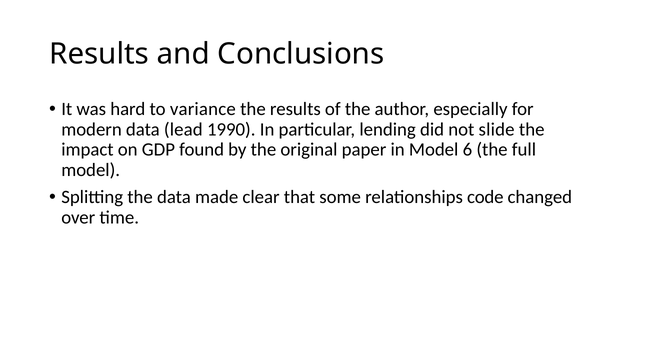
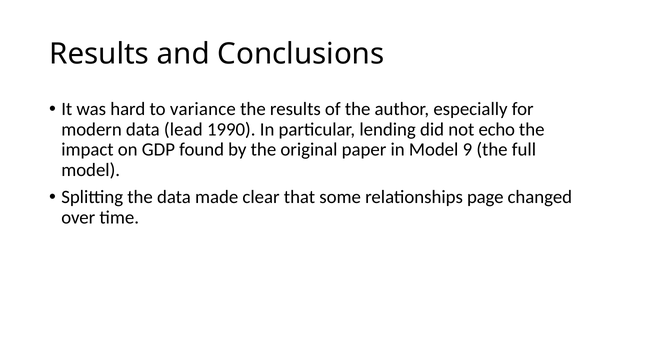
slide: slide -> echo (497, 129)
6: 6 -> 9 (467, 150)
code: code -> page (485, 197)
